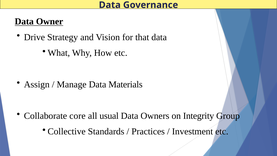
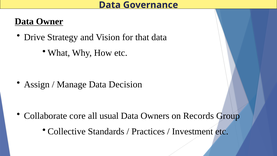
Materials: Materials -> Decision (125, 84)
Integrity: Integrity -> Records (199, 116)
